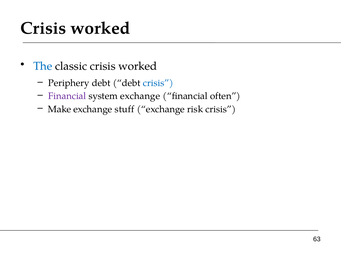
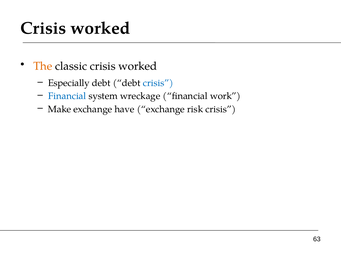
The colour: blue -> orange (43, 66)
Periphery: Periphery -> Especially (69, 83)
Financial colour: purple -> blue (67, 96)
system exchange: exchange -> wreckage (140, 96)
often: often -> work (225, 96)
stuff: stuff -> have (125, 109)
